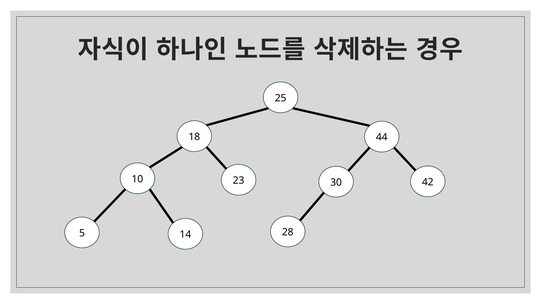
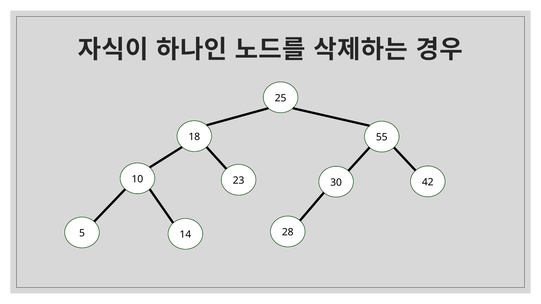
44: 44 -> 55 (382, 137)
